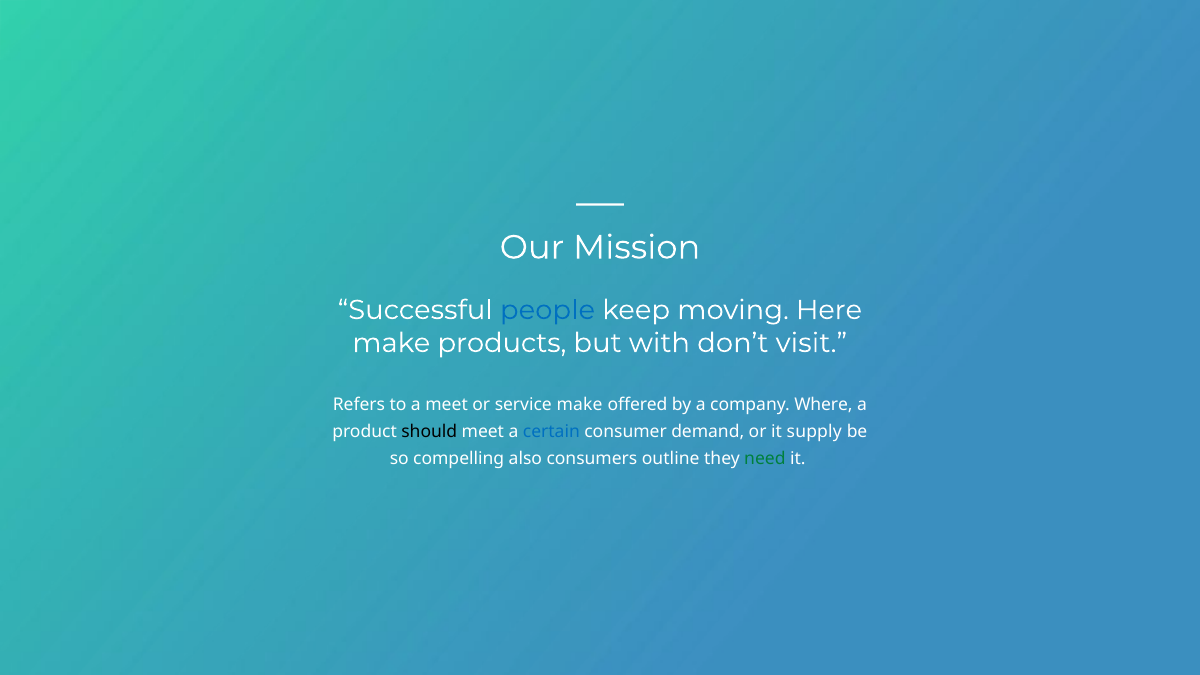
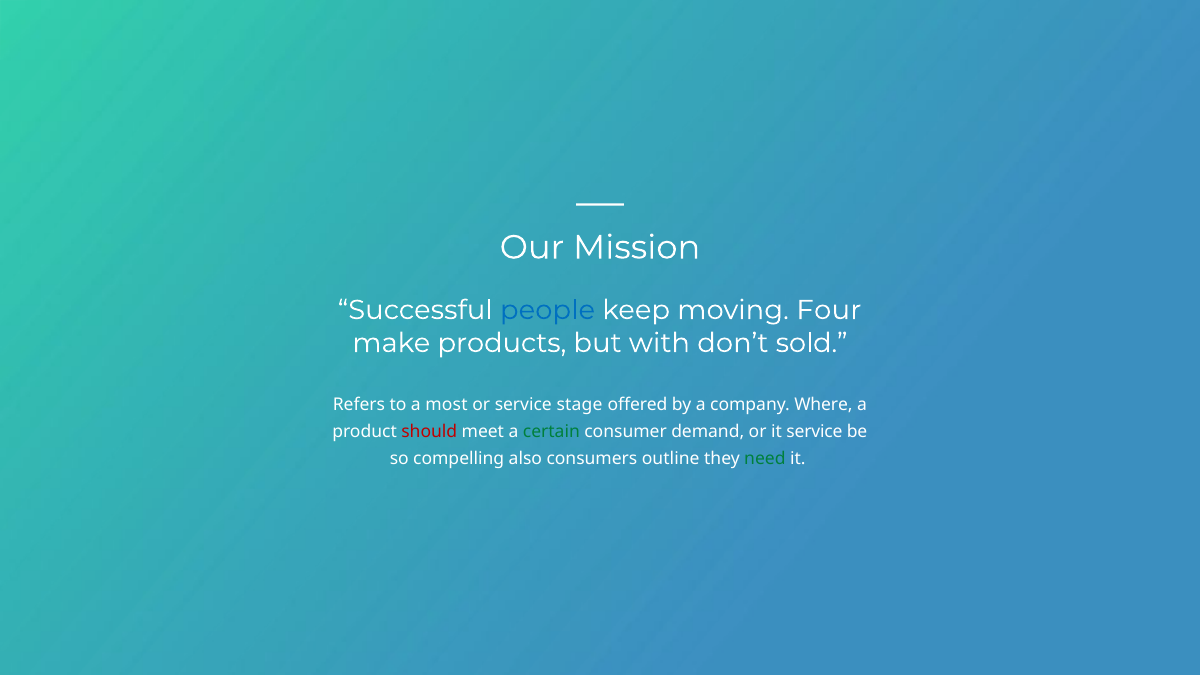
Here: Here -> Four (829, 310)
visit: visit -> sold (812, 343)
a meet: meet -> most (447, 405)
service make: make -> stage (580, 405)
should colour: black -> red (429, 432)
certain colour: blue -> green (551, 432)
it supply: supply -> service (814, 432)
